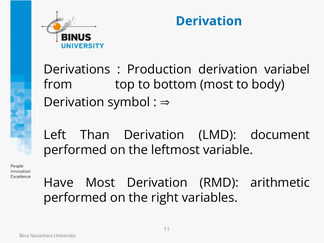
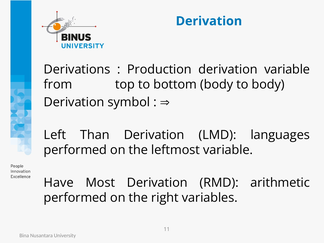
derivation variabel: variabel -> variable (287, 69)
bottom most: most -> body (217, 85)
document: document -> languages (280, 135)
